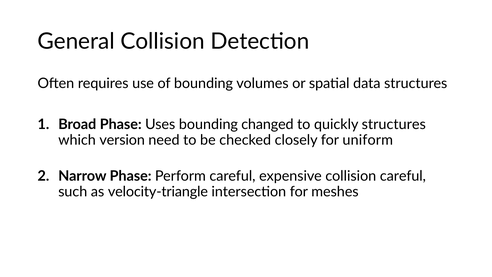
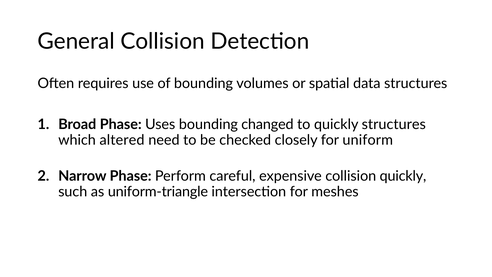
version: version -> altered (122, 140)
collision careful: careful -> quickly (403, 176)
velocity-triangle: velocity-triangle -> uniform-triangle (158, 192)
